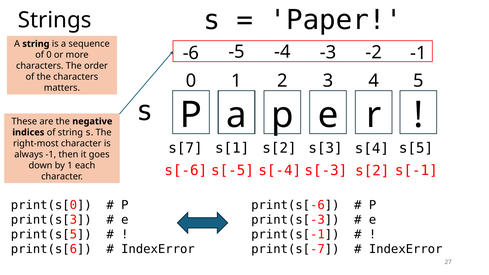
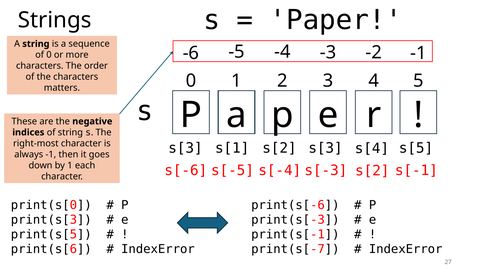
s[7: s[7 -> s[3 (185, 148)
